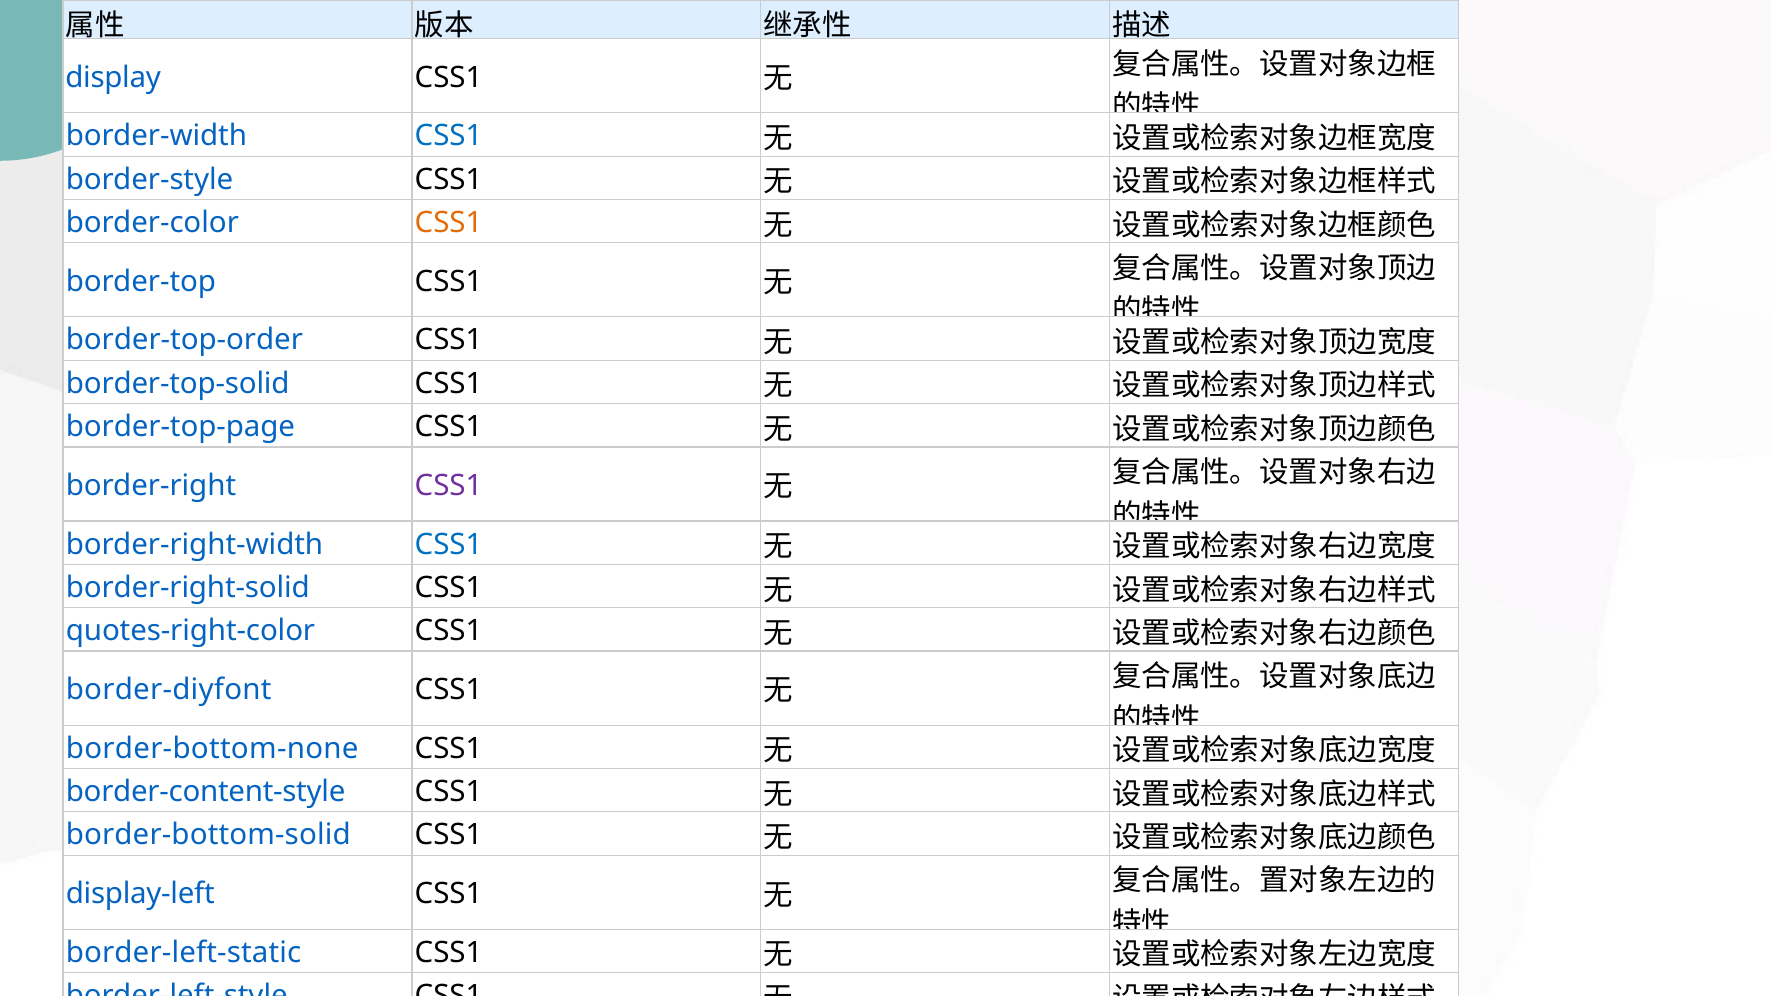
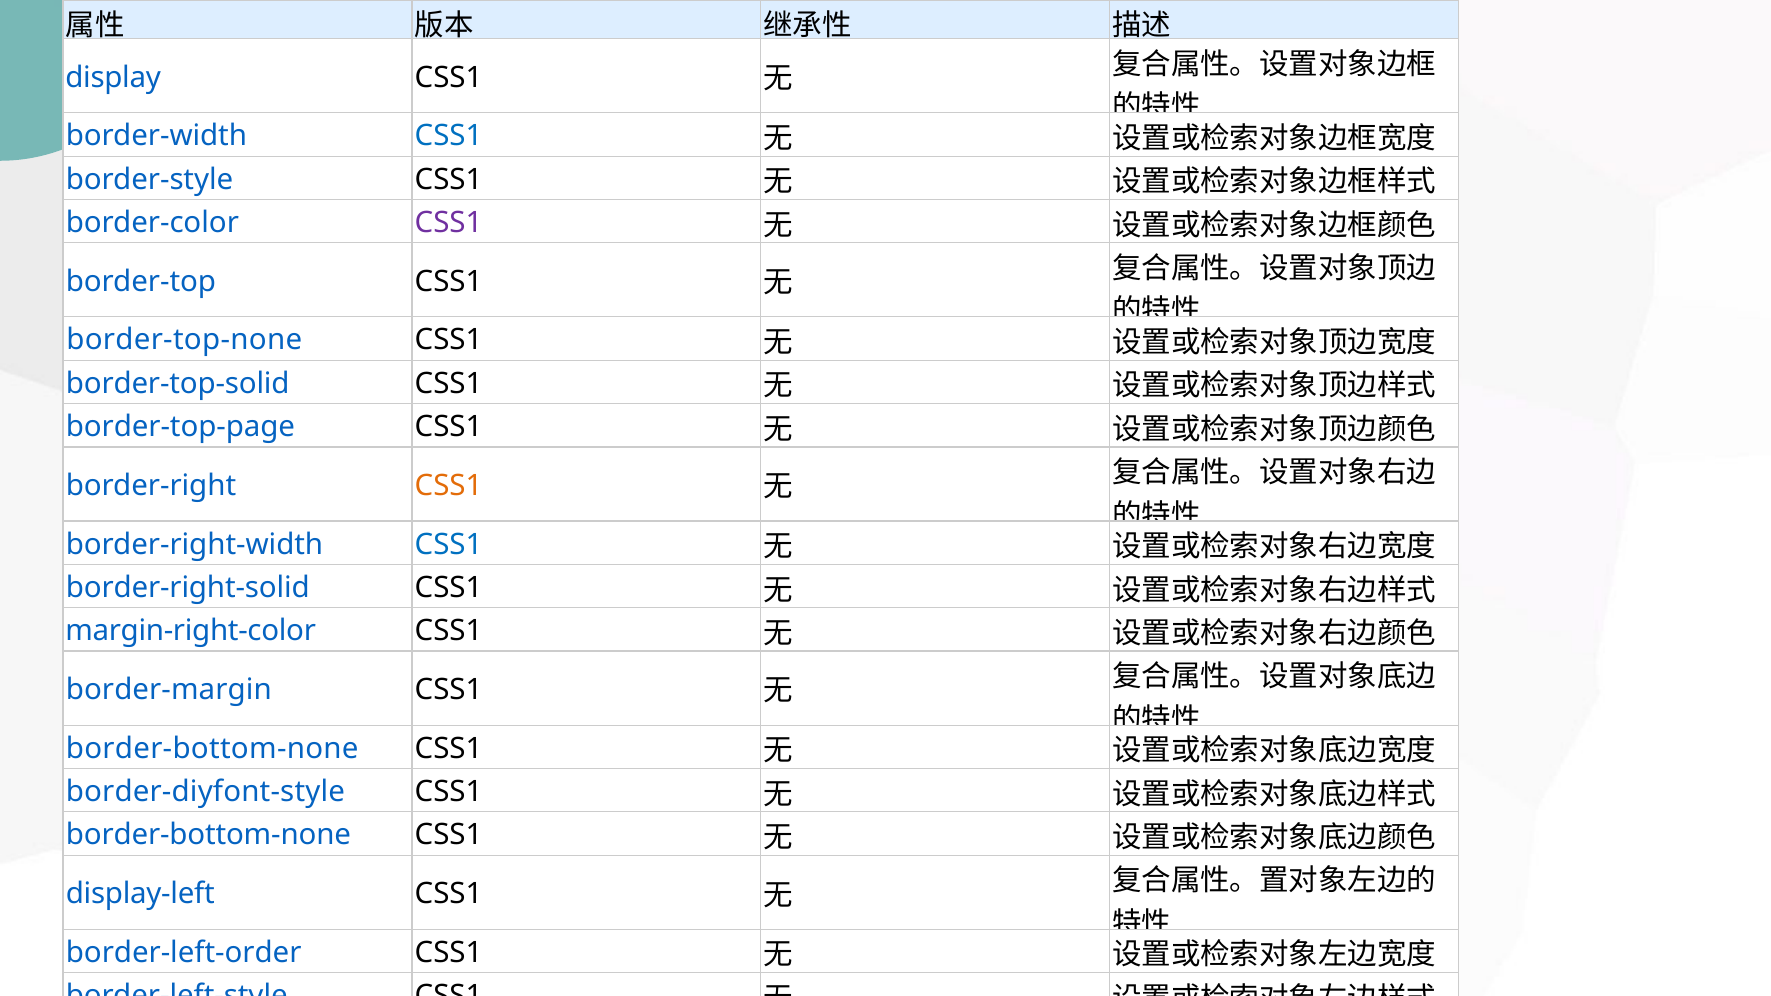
CSS1 colour: orange -> purple (449, 223)
border-top-order: border-top-order -> border-top-none (184, 340)
CSS1 colour: purple -> orange (449, 486)
quotes-right-color: quotes-right-color -> margin-right-color (191, 631)
border-diyfont: border-diyfont -> border-margin (169, 690)
border-content-style: border-content-style -> border-diyfont-style (205, 792)
border-bottom-solid: border-bottom-solid -> border-bottom-none (208, 835)
border-left-static: border-left-static -> border-left-order (184, 953)
